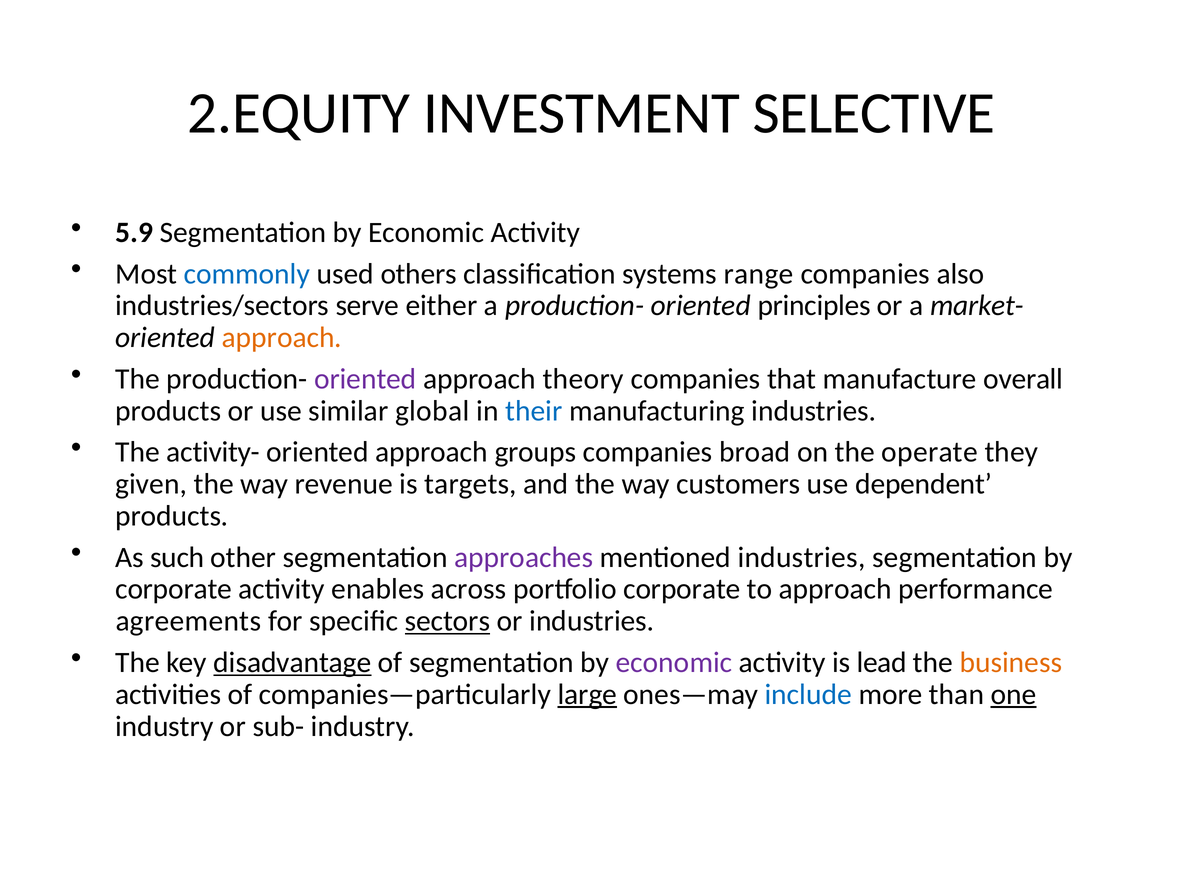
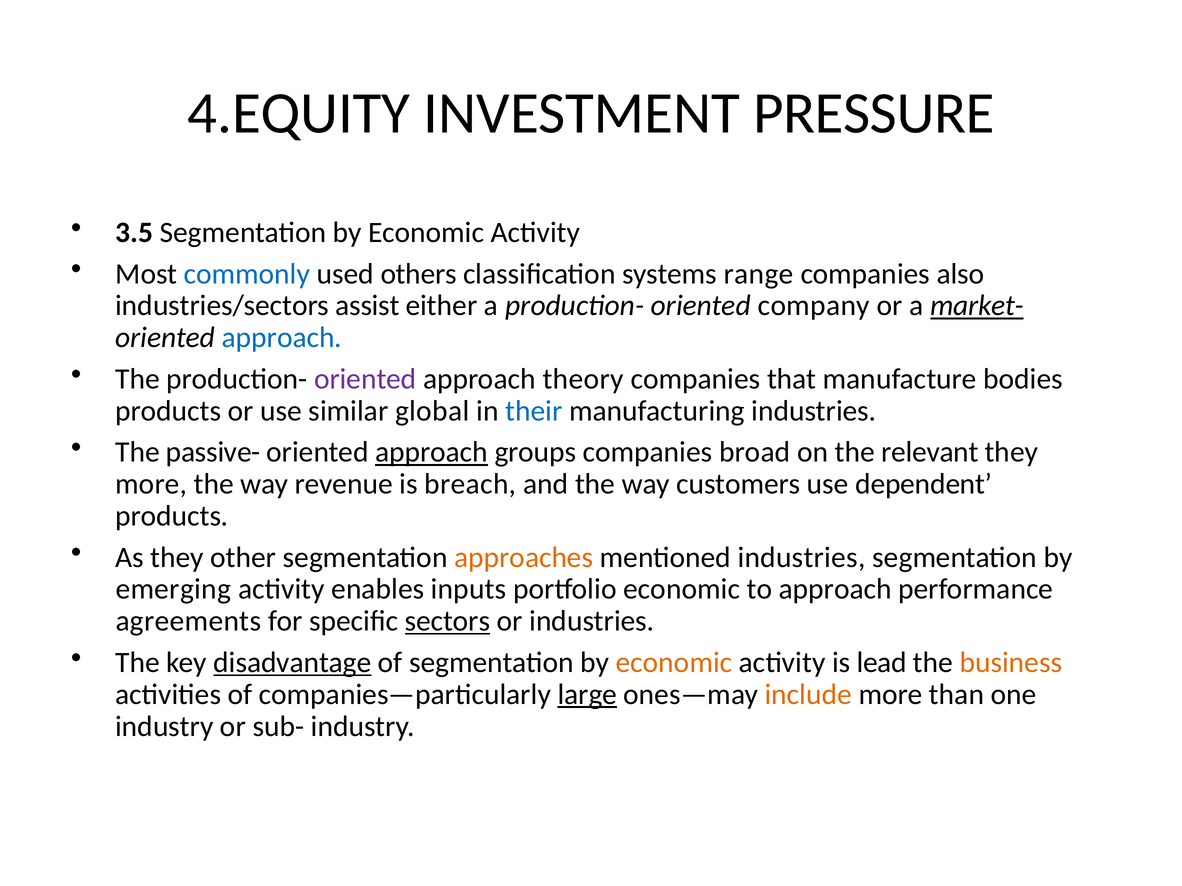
2.EQUITY: 2.EQUITY -> 4.EQUITY (299, 113)
SELECTIVE: SELECTIVE -> PRESSURE (874, 113)
5.9: 5.9 -> 3.5 (134, 233)
serve: serve -> assist (367, 306)
principles: principles -> company (814, 306)
market- underline: none -> present (977, 306)
approach colour: orange -> blue (282, 338)
overall: overall -> bodies (1023, 379)
activity-: activity- -> passive- (213, 452)
approach underline: none -> present (431, 452)
operate: operate -> relevant (930, 452)
given: given -> more (151, 484)
targets: targets -> breach (470, 484)
As such: such -> they (177, 558)
approaches colour: purple -> orange (524, 558)
corporate: corporate -> emerging (173, 590)
across: across -> inputs (469, 590)
portfolio corporate: corporate -> economic (682, 590)
economic colour: purple -> orange (674, 663)
include colour: blue -> orange (808, 695)
one underline: present -> none (1014, 695)
